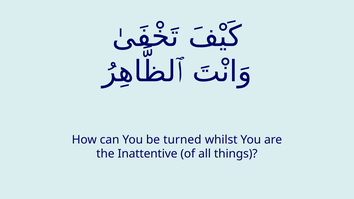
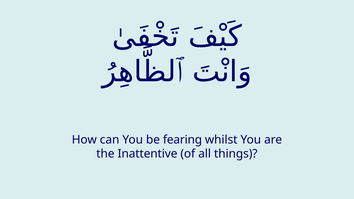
turned: turned -> fearing (182, 140)
